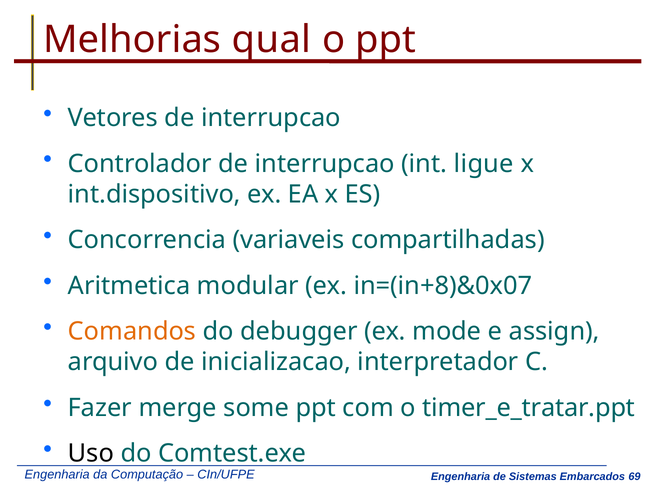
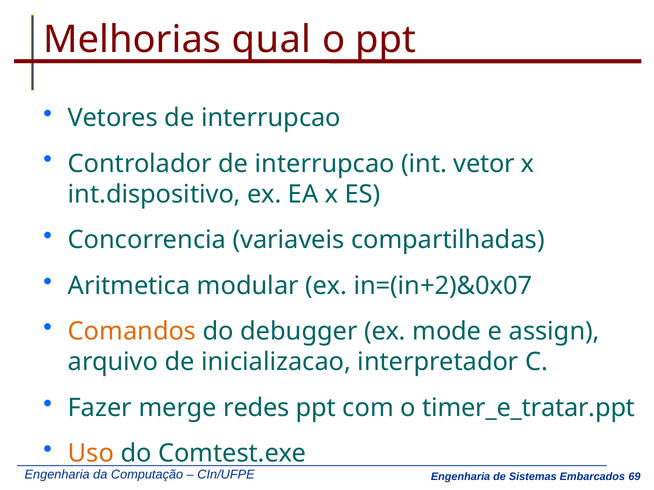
ligue: ligue -> vetor (484, 164)
in=(in+8)&0x07: in=(in+8)&0x07 -> in=(in+2)&0x07 (443, 286)
some: some -> redes (256, 408)
Uso colour: black -> orange (91, 454)
